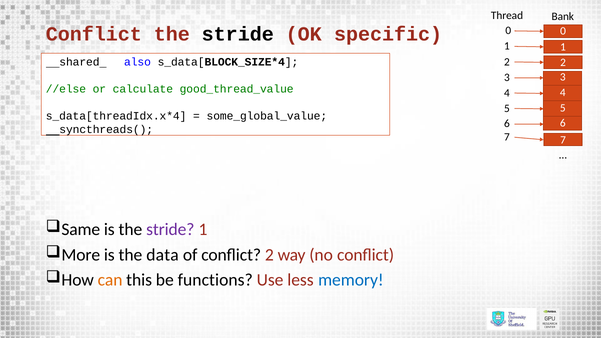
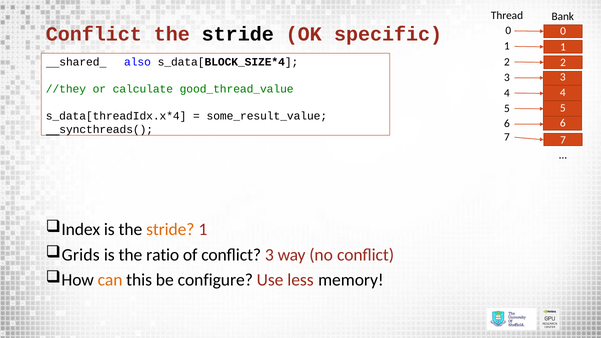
//else: //else -> //they (66, 89)
some_global_value: some_global_value -> some_result_value (267, 116)
Same: Same -> Index (81, 230)
stride colour: purple -> orange (170, 230)
More: More -> Grids (81, 255)
data: data -> ratio (163, 255)
conflict 2: 2 -> 3 (269, 255)
functions: functions -> configure (215, 280)
memory colour: blue -> black (351, 280)
